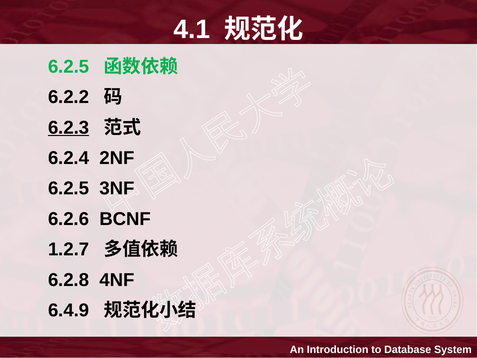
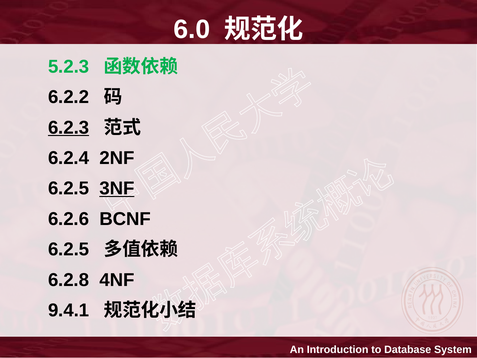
4.1: 4.1 -> 6.0 (192, 30)
6.2.5: 6.2.5 -> 5.2.3 (69, 67)
3NF underline: none -> present (117, 188)
1.2.7: 1.2.7 -> 6.2.5 (69, 249)
6.4.9: 6.4.9 -> 9.4.1 (69, 310)
